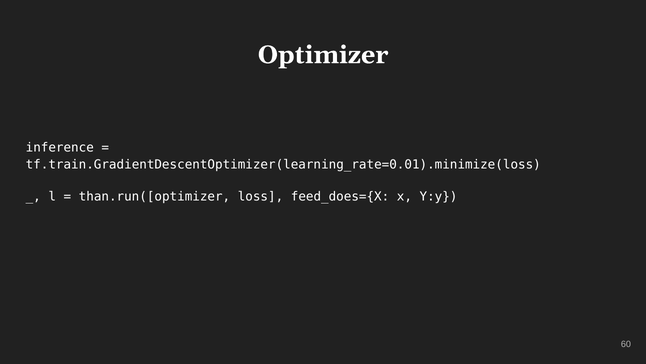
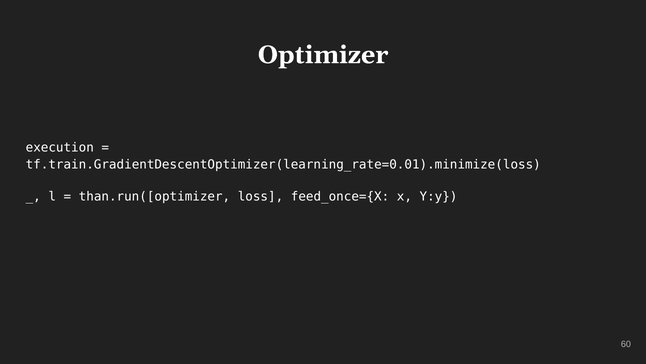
inference: inference -> execution (60, 147)
feed_does={X: feed_does={X -> feed_once={X (340, 196)
